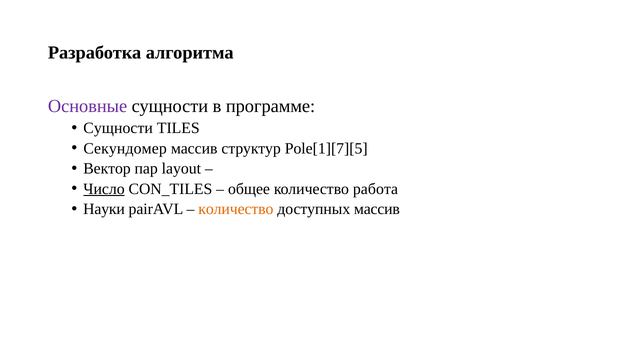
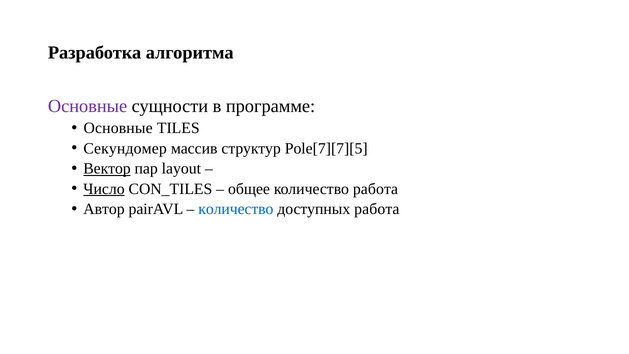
Сущности: Сущности -> Основные (118, 128)
Pole[1][7][5: Pole[1][7][5 -> Pole[7][7][5 (326, 148)
Вектор underline: none -> present (107, 169)
Науки: Науки -> Автор (104, 209)
количество colour: orange -> blue (236, 209)
доступных массив: массив -> работа (377, 209)
